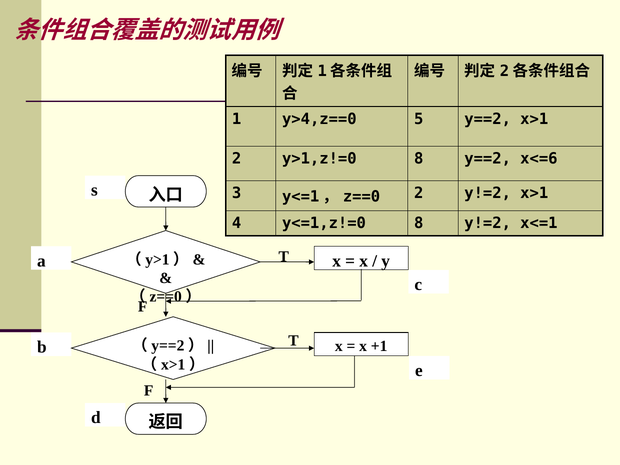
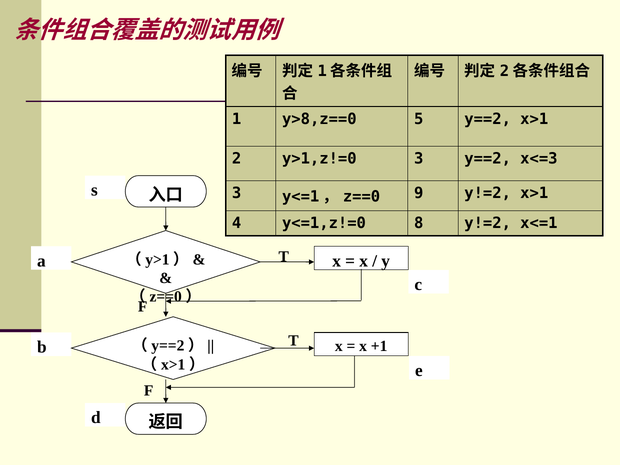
y>4,z==0: y>4,z==0 -> y>8,z==0 (319, 119)
y>1,z!=0 8: 8 -> 3 (419, 159)
x<=6: x<=6 -> x<=3 (539, 159)
2: 2 -> 9 (419, 193)
